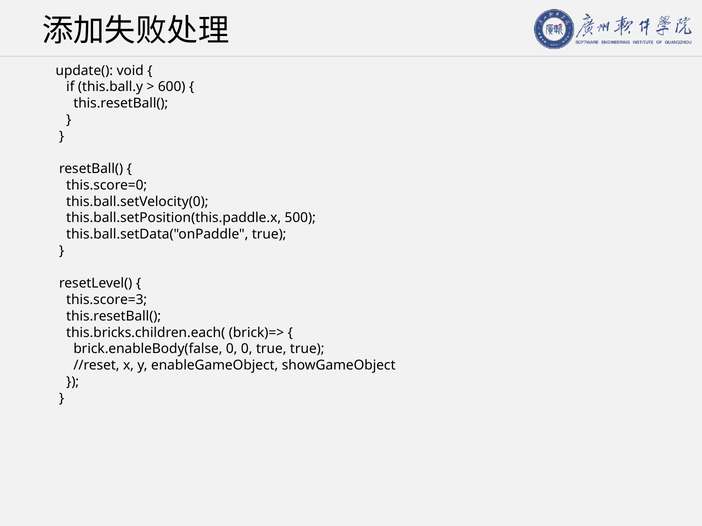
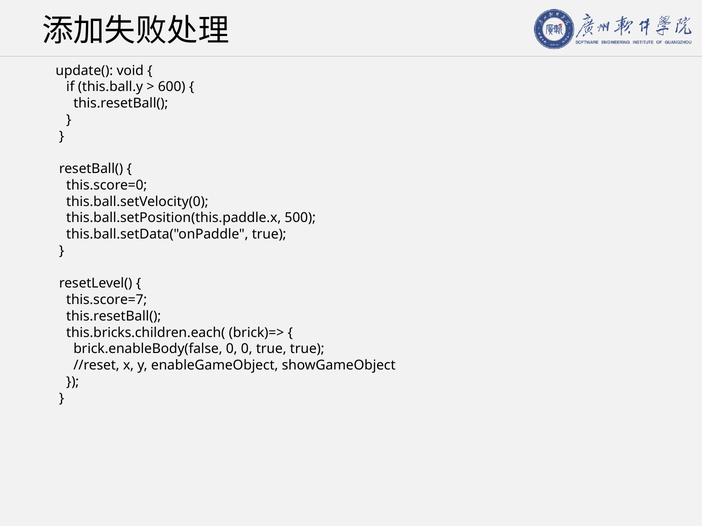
this.score=3: this.score=3 -> this.score=7 (107, 300)
